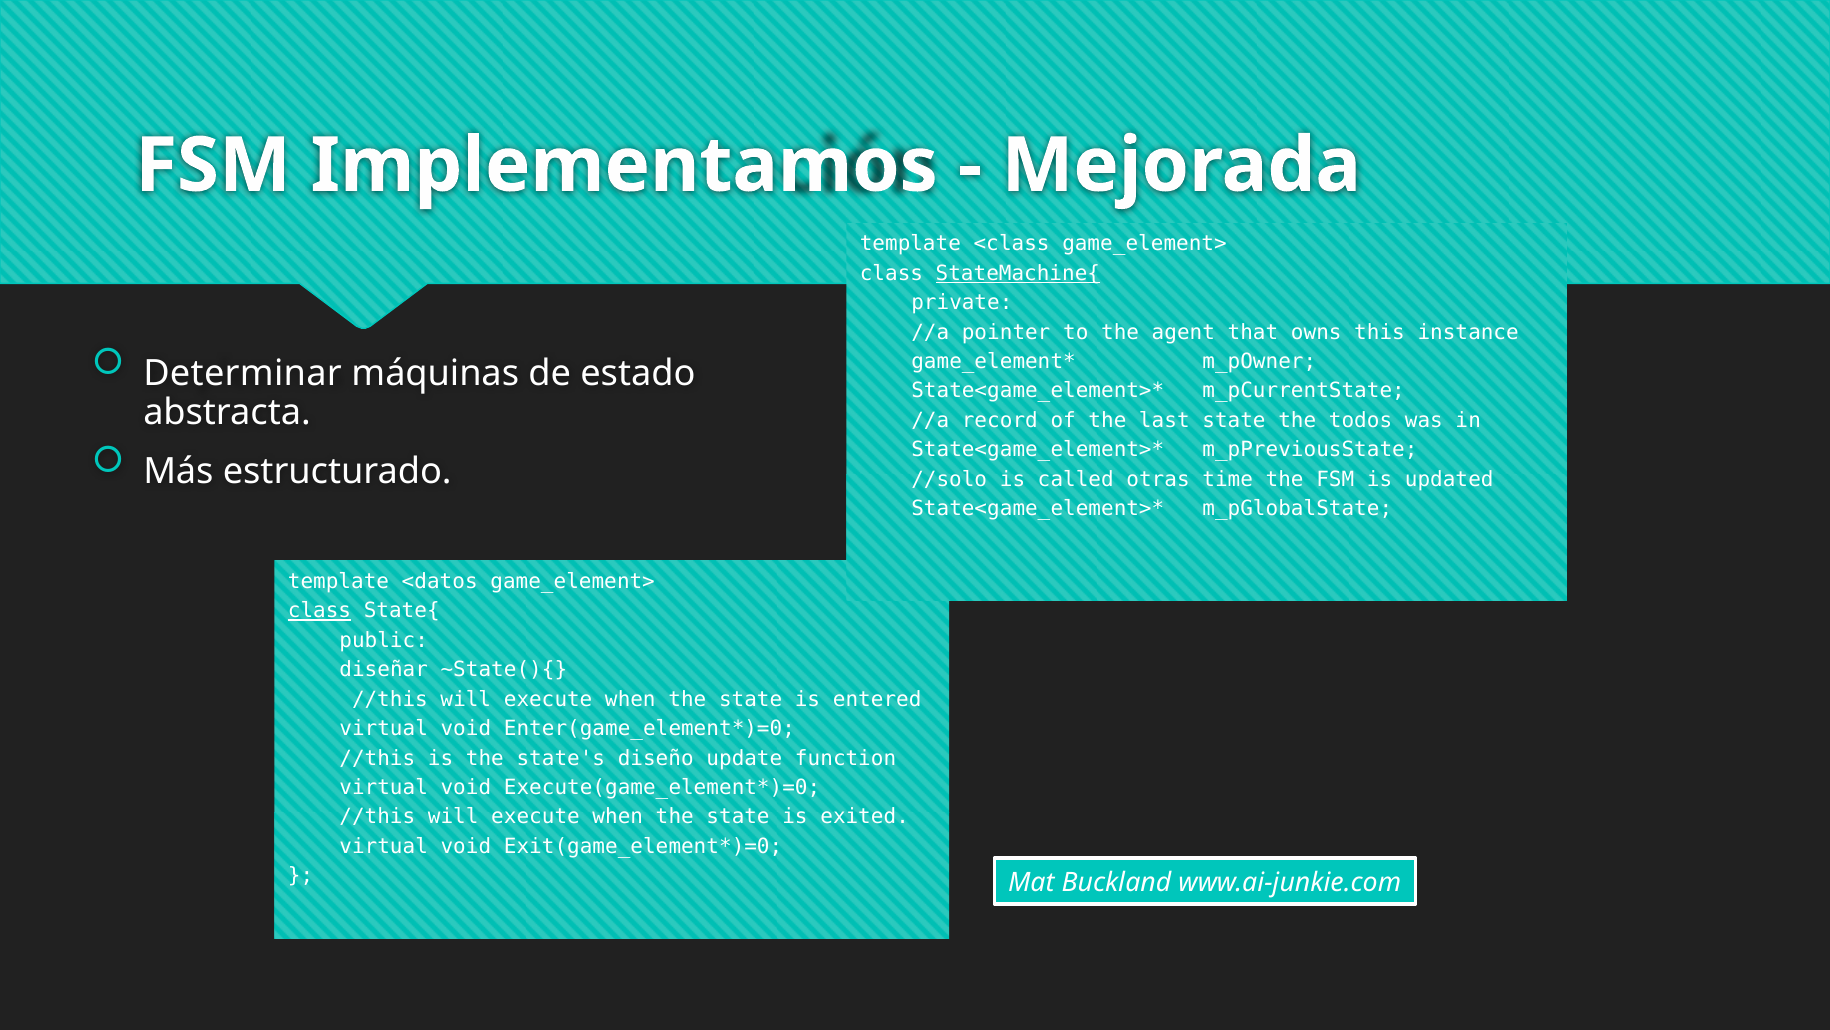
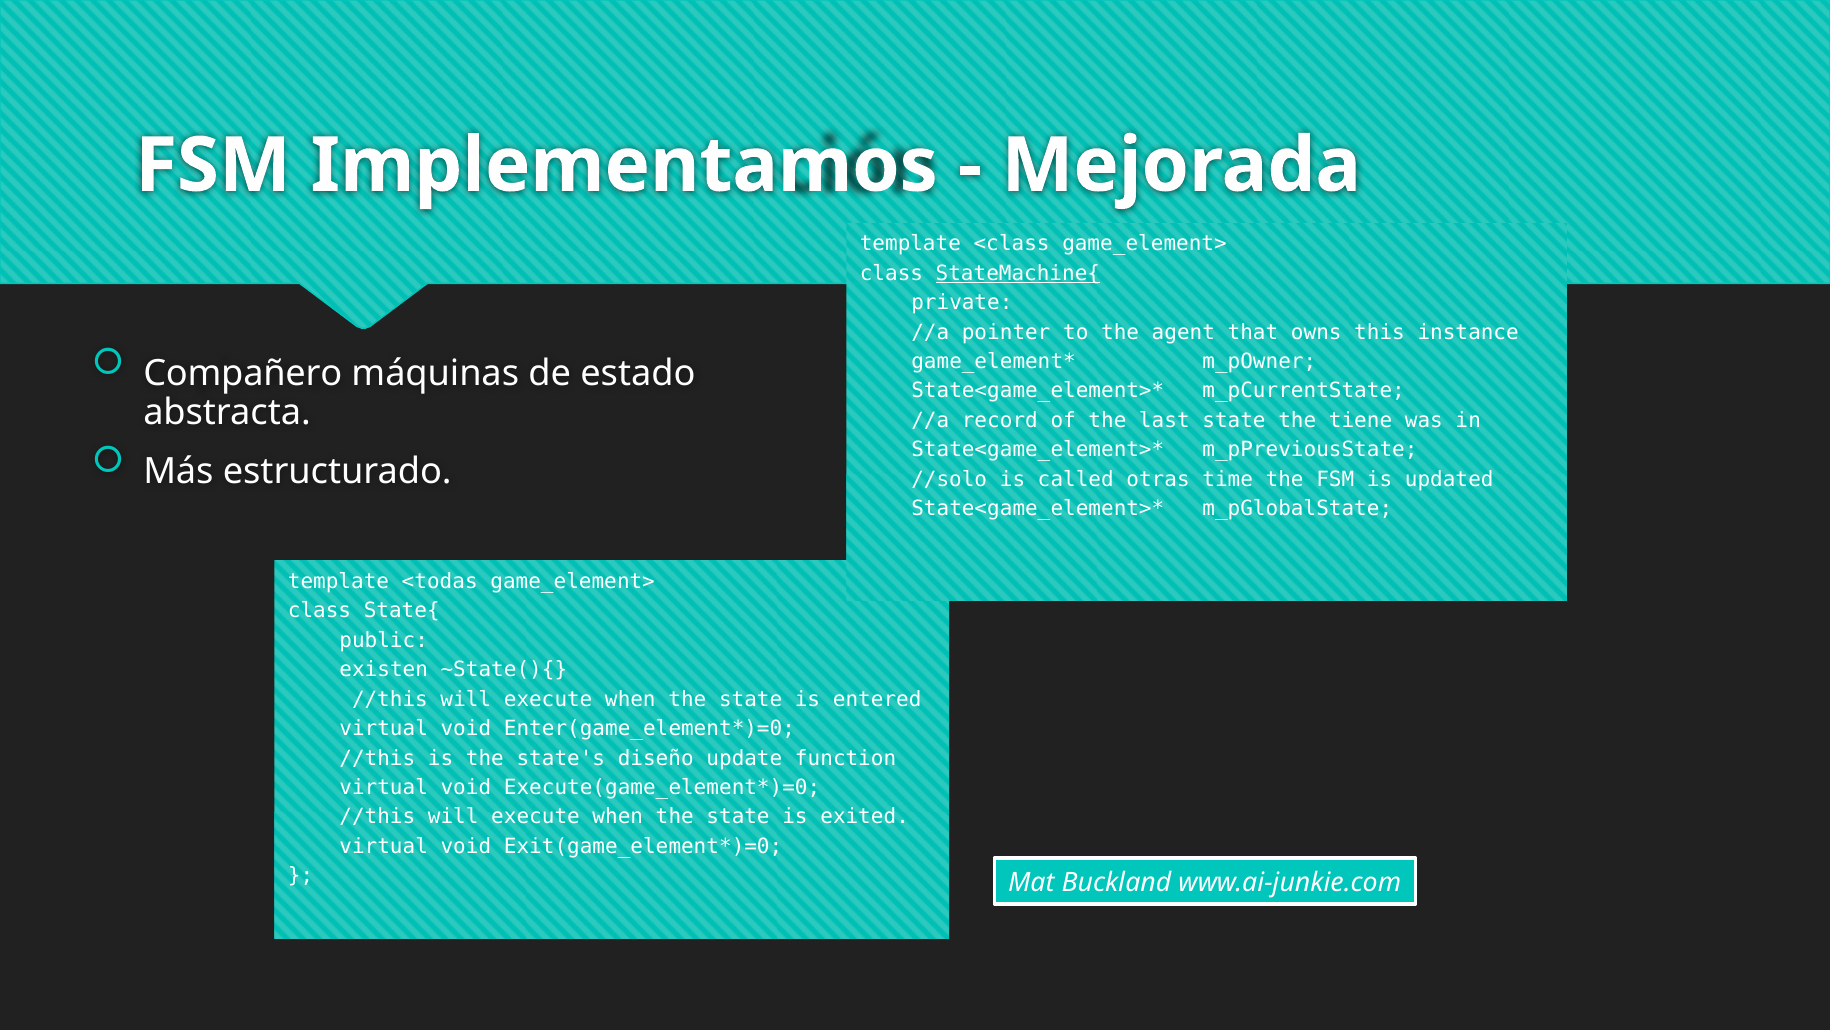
Determinar: Determinar -> Compañero (243, 373)
todos: todos -> tiene (1360, 420)
<datos: <datos -> <todas (440, 581)
class underline: present -> none (320, 611)
diseñar: diseñar -> existen (384, 669)
